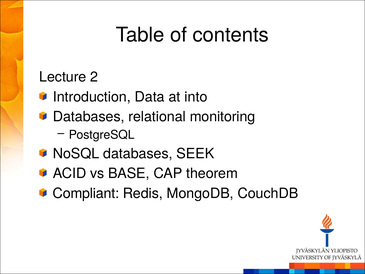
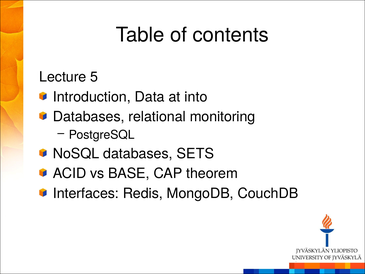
2: 2 -> 5 (94, 77)
SEEK: SEEK -> SETS (195, 153)
Compliant: Compliant -> Interfaces (86, 193)
